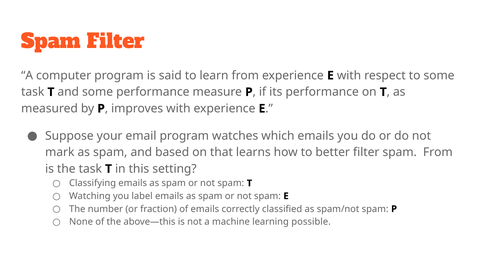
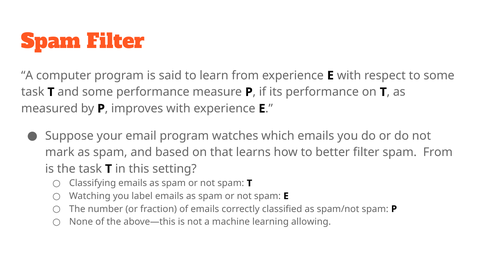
possible: possible -> allowing (311, 222)
